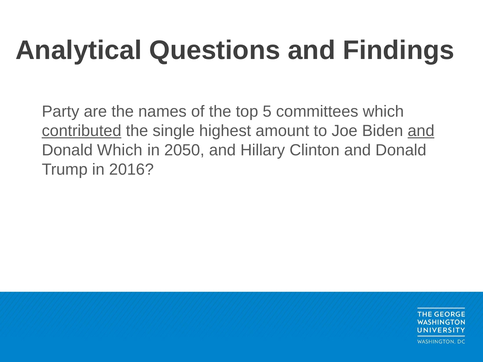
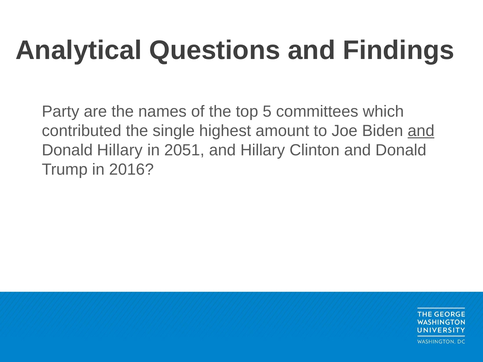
contributed underline: present -> none (82, 131)
Donald Which: Which -> Hillary (120, 150)
2050: 2050 -> 2051 (184, 150)
